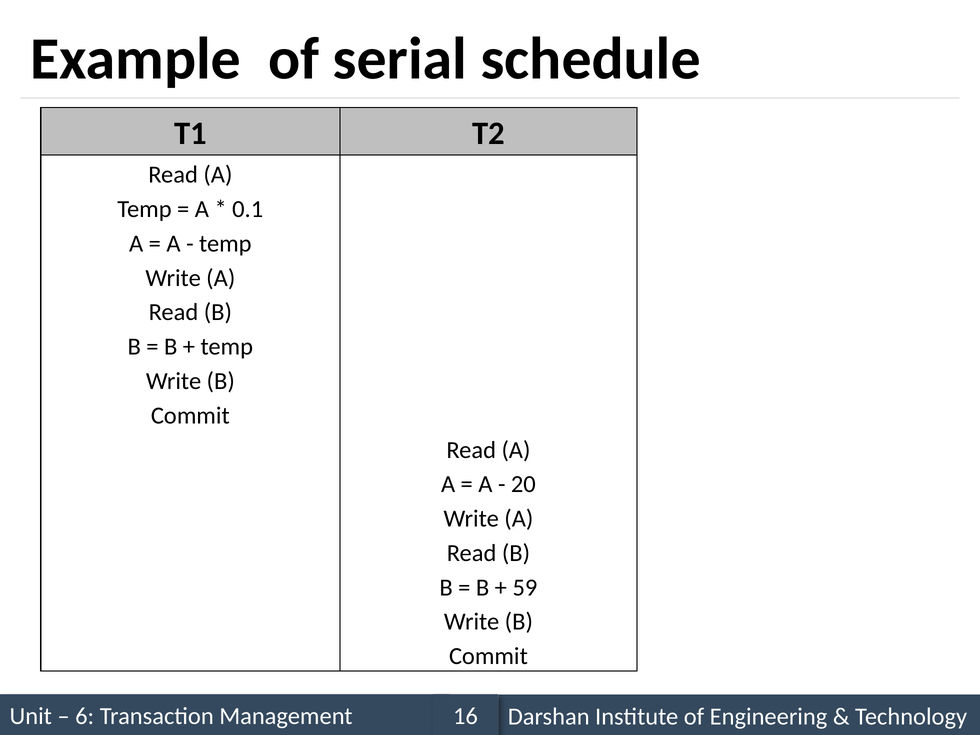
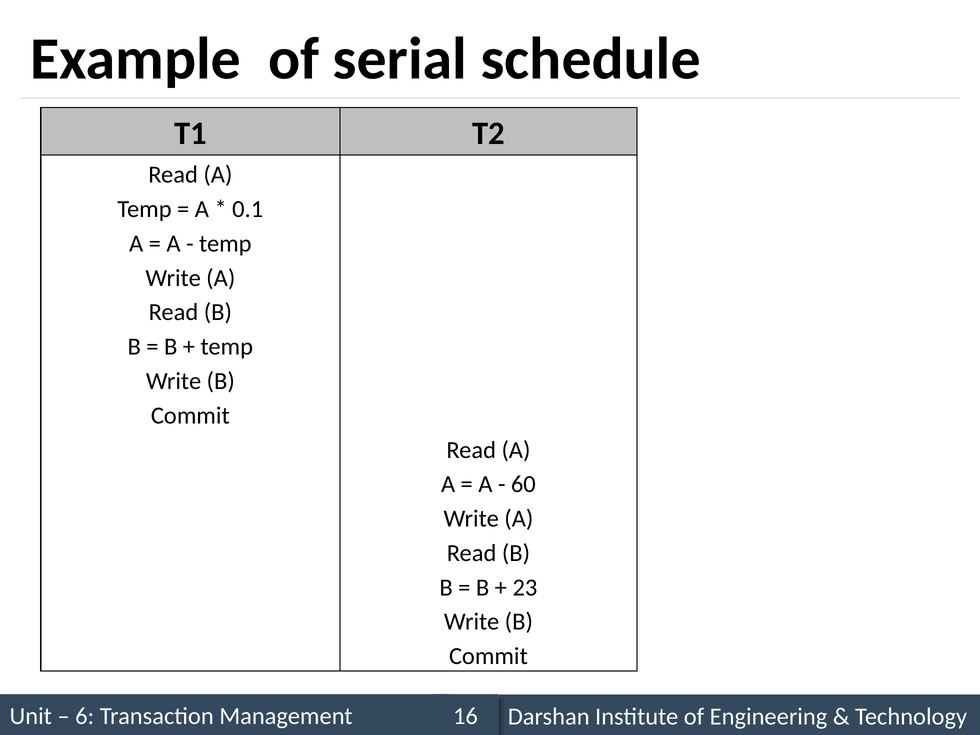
20: 20 -> 60 (523, 484)
59: 59 -> 23 (525, 587)
